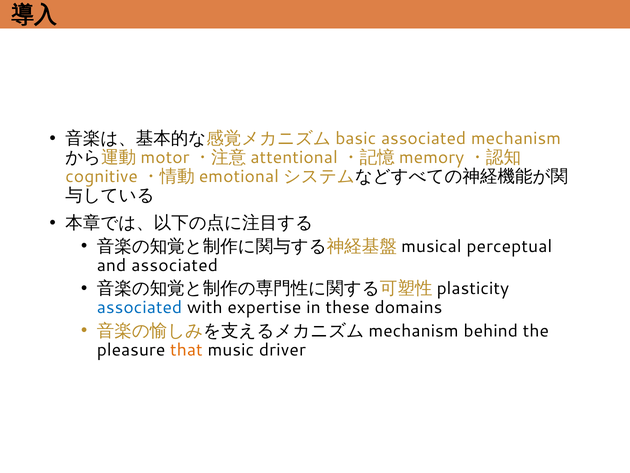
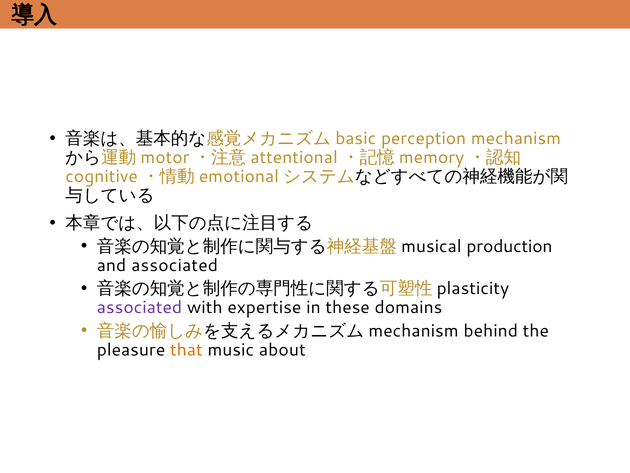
associated: associated -> perception (424, 138)
perceptual: perceptual -> production (510, 246)
associated colour: blue -> purple (139, 307)
driver: driver -> about (282, 349)
